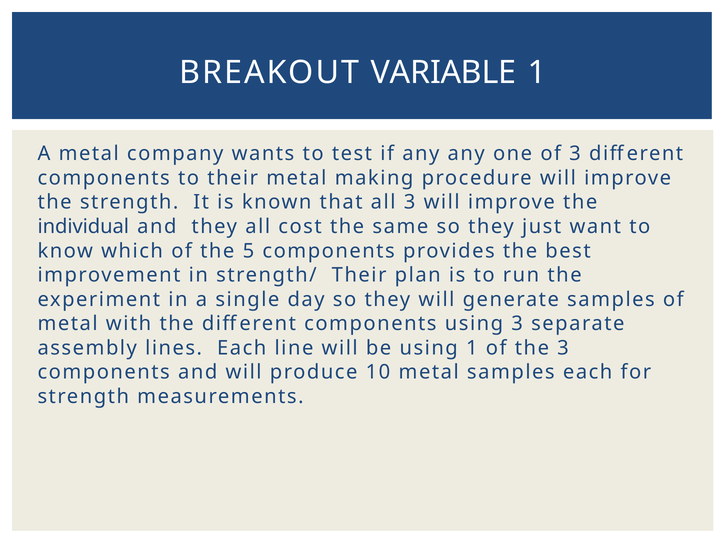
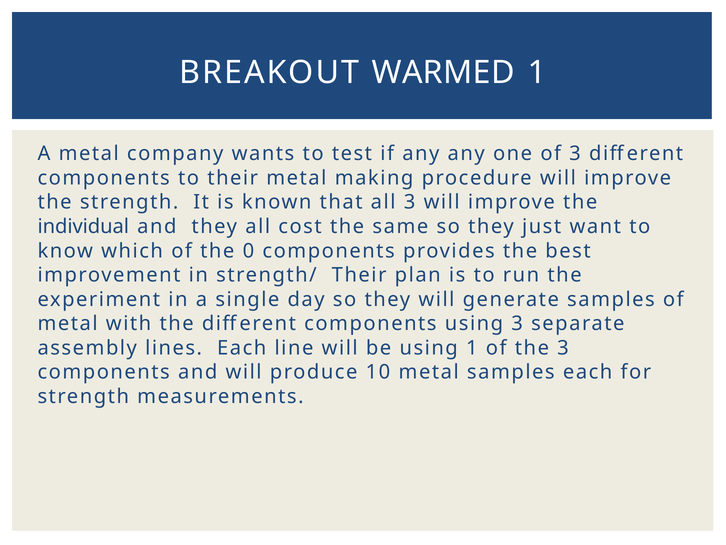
VARIABLE: VARIABLE -> WARMED (443, 72)
5: 5 -> 0 (248, 251)
